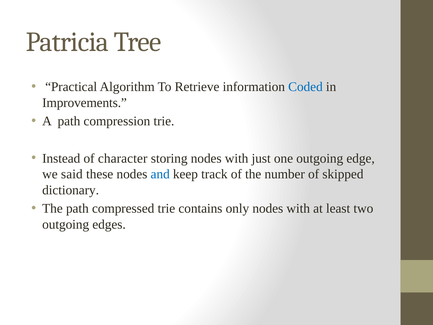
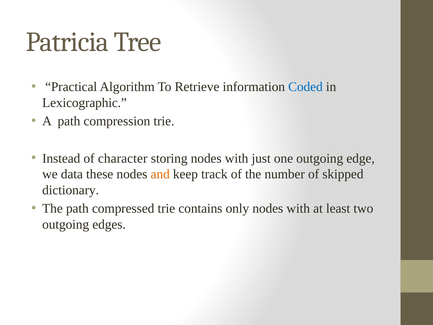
Improvements: Improvements -> Lexicographic (85, 103)
said: said -> data (72, 174)
and colour: blue -> orange (160, 174)
